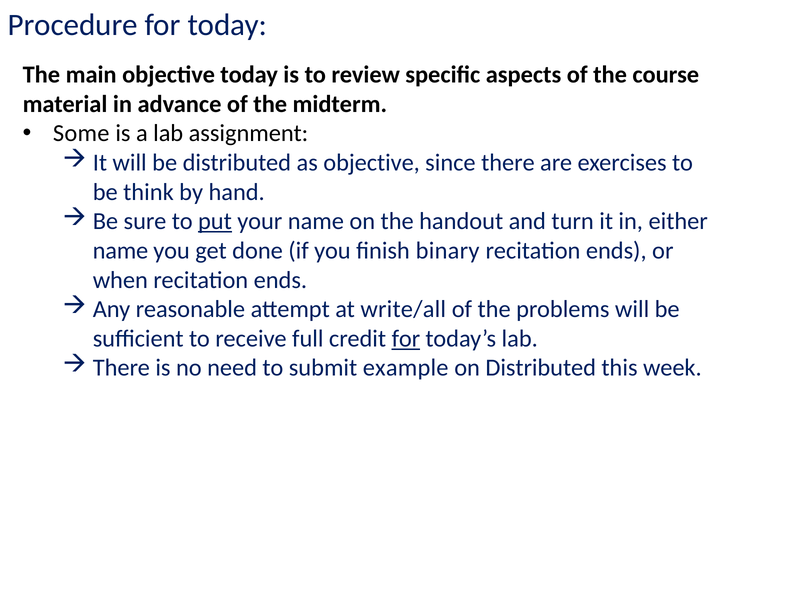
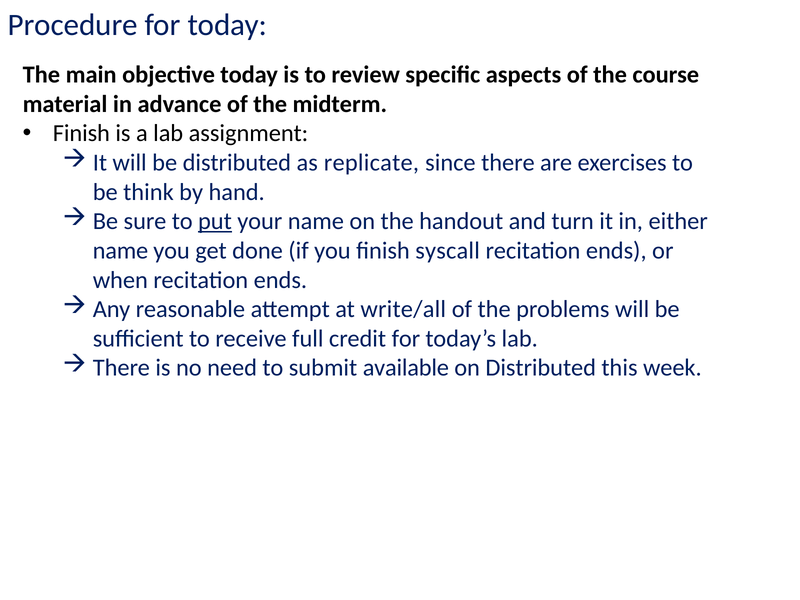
Some: Some -> Finish (81, 133)
as objective: objective -> replicate (371, 163)
binary: binary -> syscall (448, 251)
for underline: present -> none (406, 339)
example: example -> available (406, 368)
